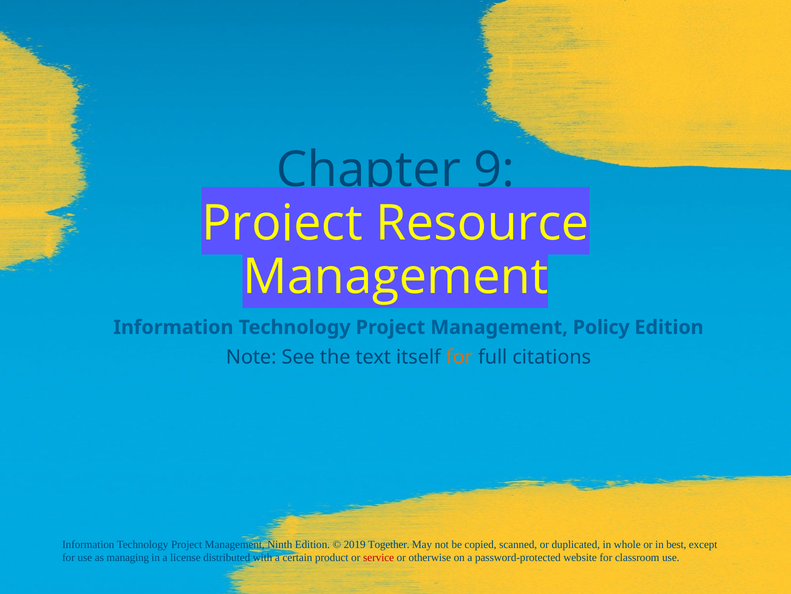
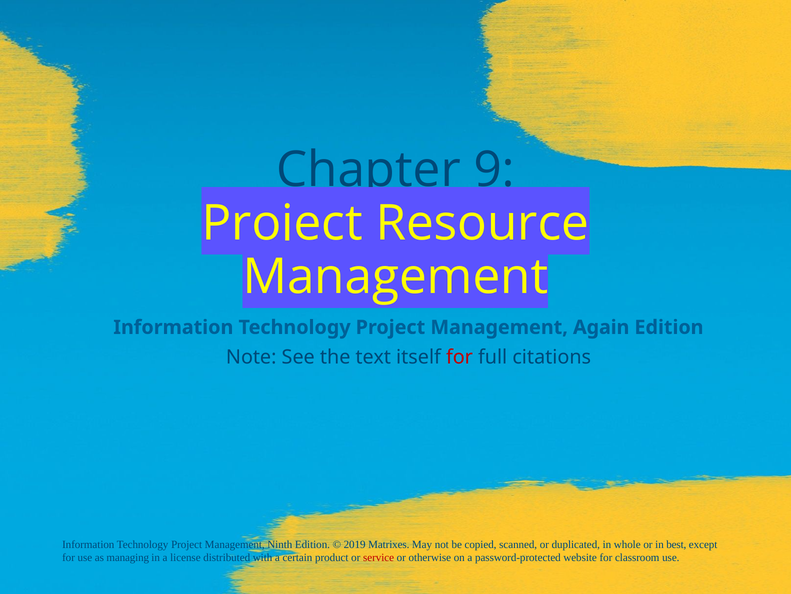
Policy: Policy -> Again (601, 327)
for colour: orange -> red (459, 357)
Together: Together -> Matrixes (389, 544)
